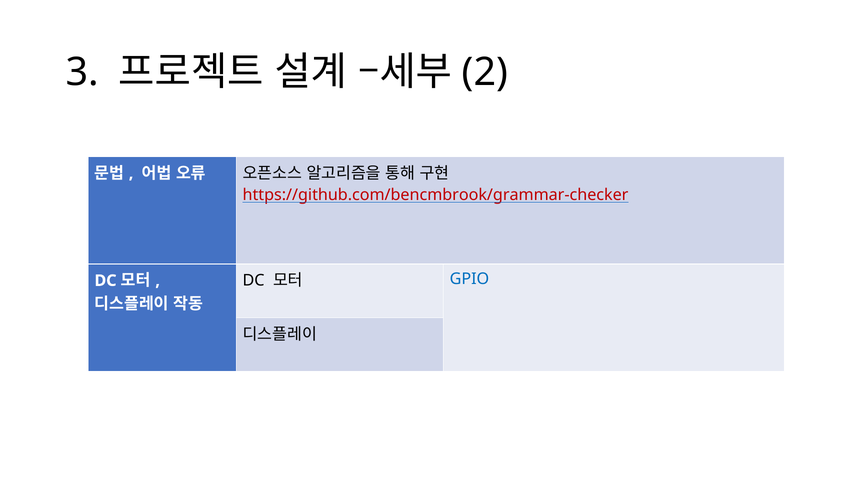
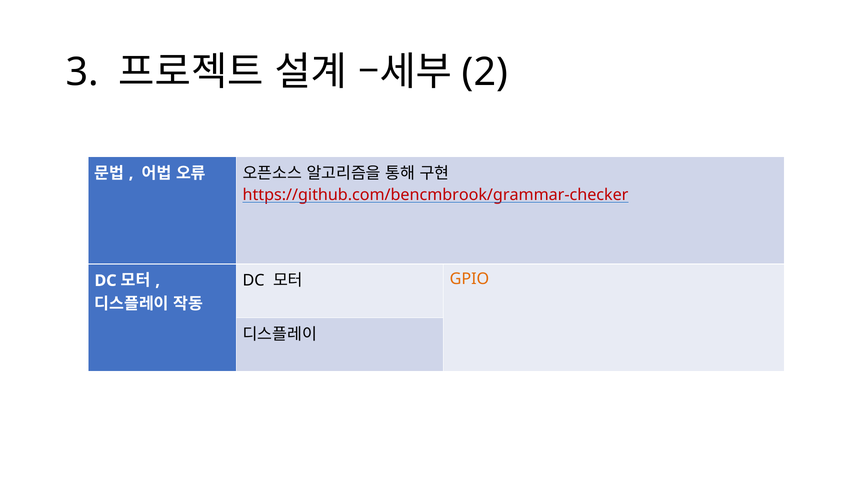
GPIO colour: blue -> orange (469, 279)
